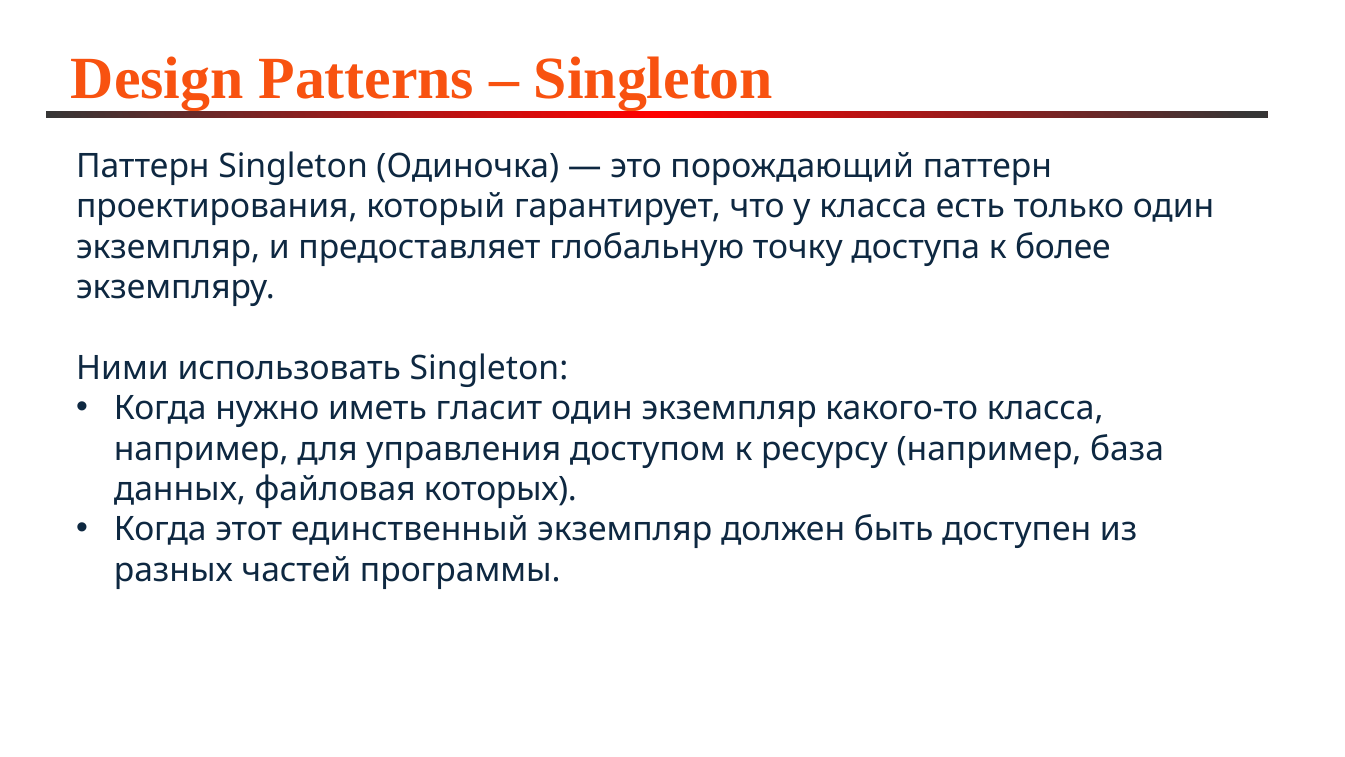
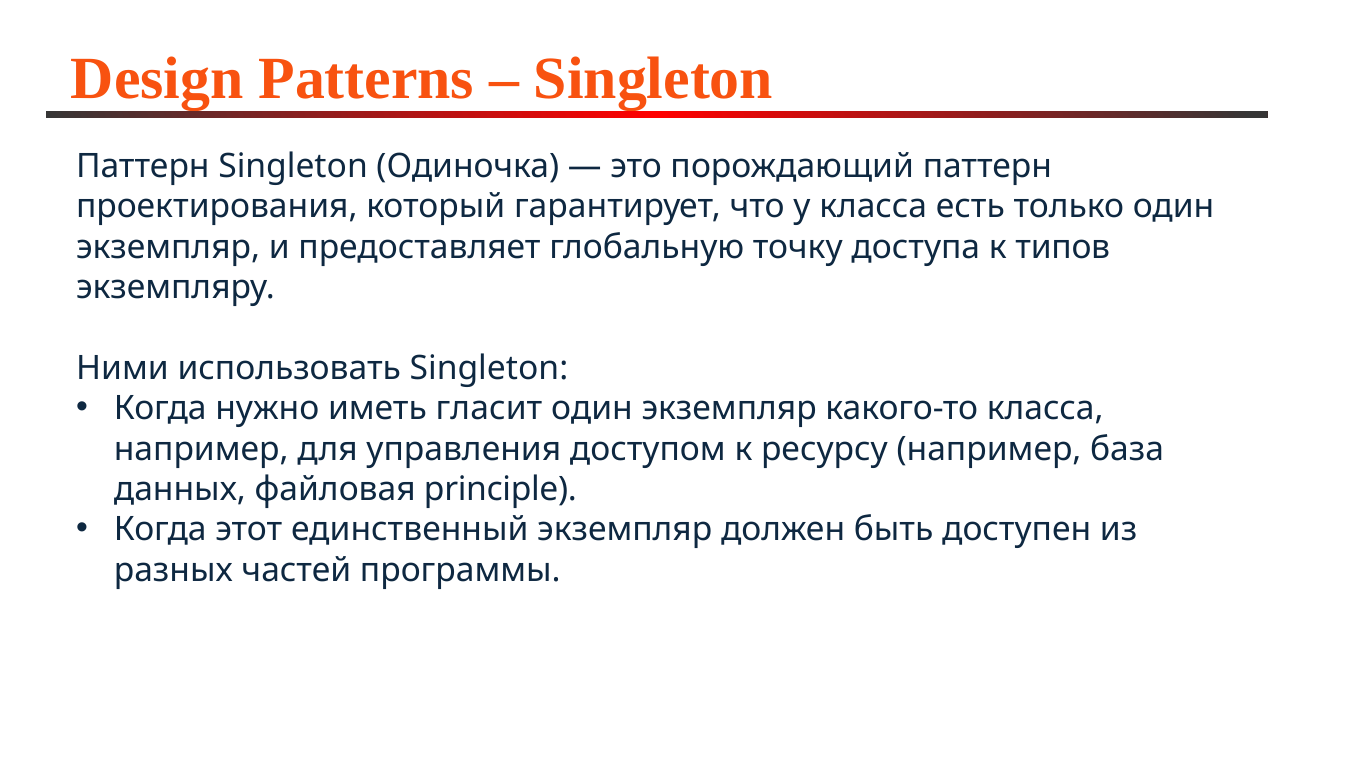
более: более -> типов (1063, 247)
которых: которых -> principle (500, 489)
